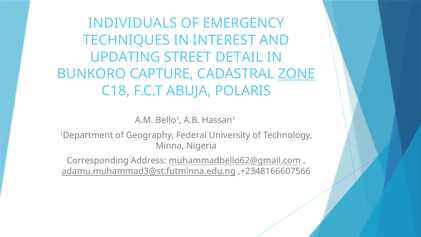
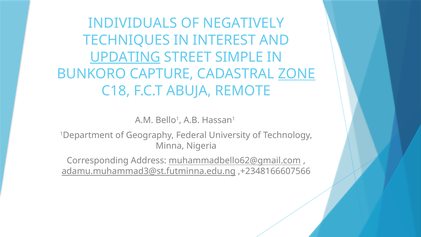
EMERGENCY: EMERGENCY -> NEGATIVELY (243, 23)
UPDATING underline: none -> present (125, 57)
DETAIL: DETAIL -> SIMPLE (239, 57)
POLARIS: POLARIS -> REMOTE (243, 91)
